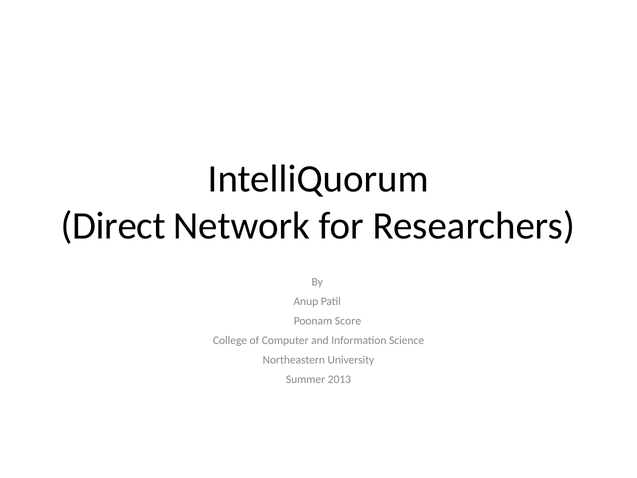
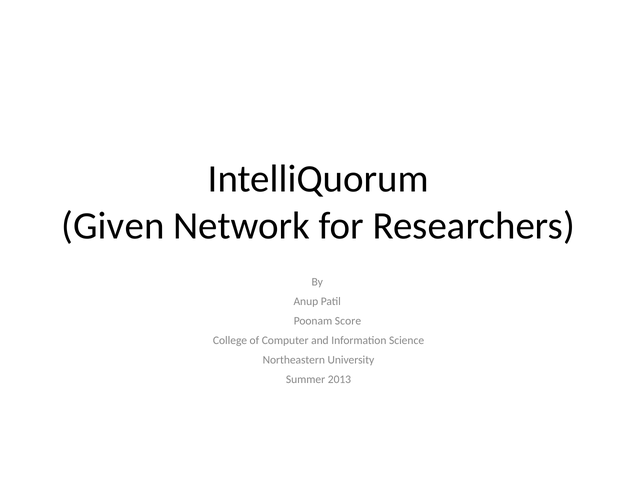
Direct: Direct -> Given (113, 226)
